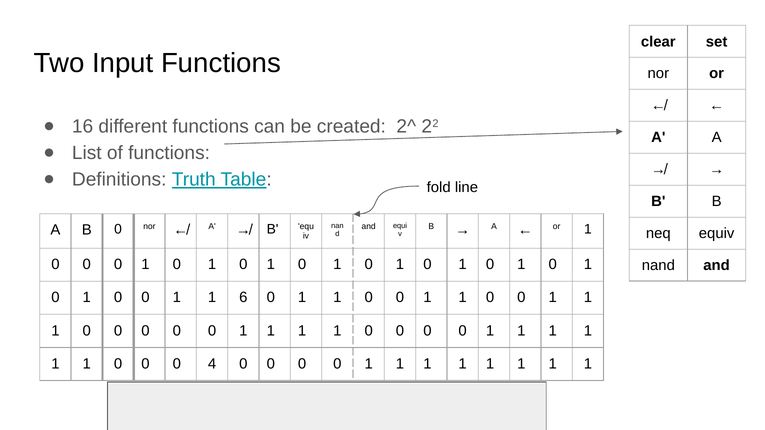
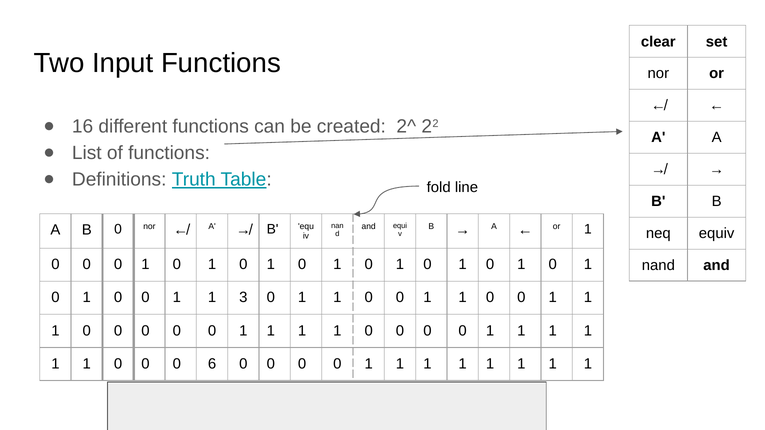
6: 6 -> 3 (243, 298)
4: 4 -> 6 (212, 364)
